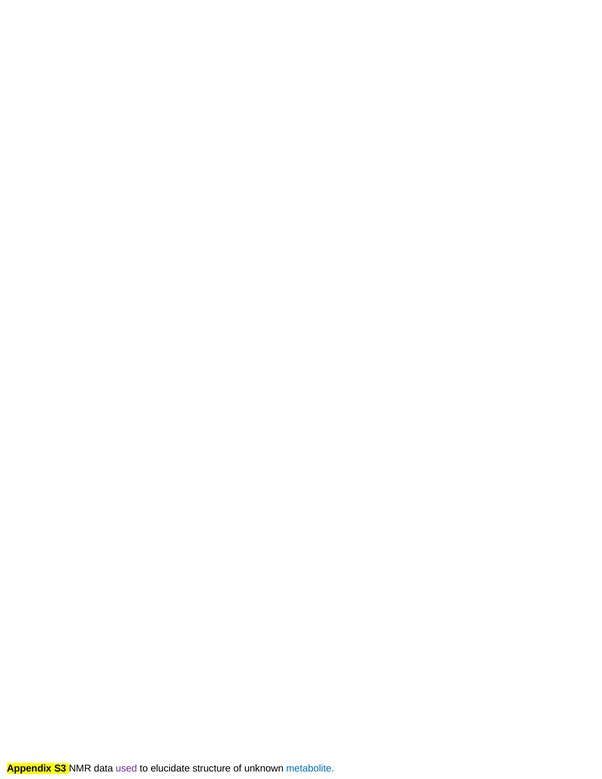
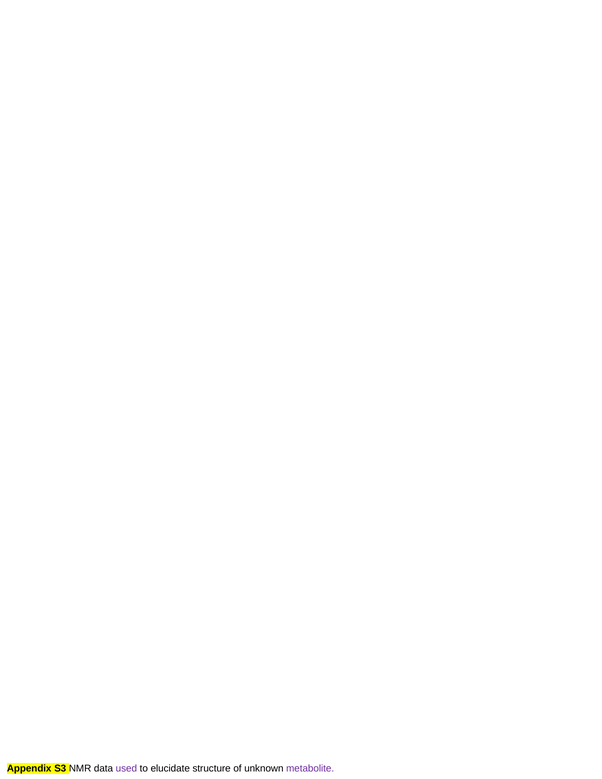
metabolite colour: blue -> purple (310, 769)
